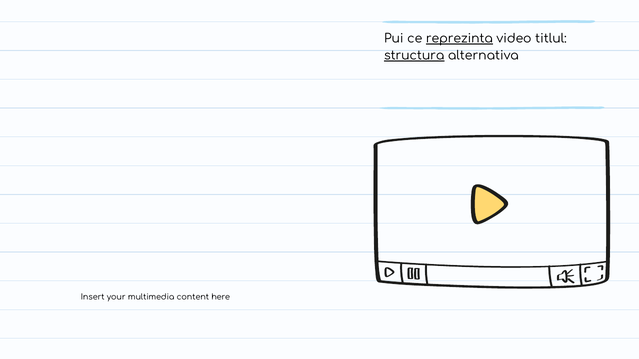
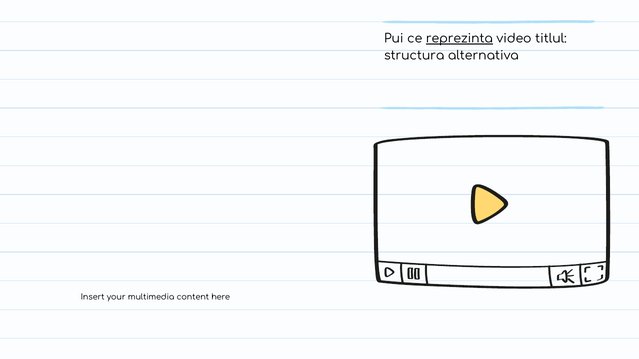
structura underline: present -> none (414, 56)
